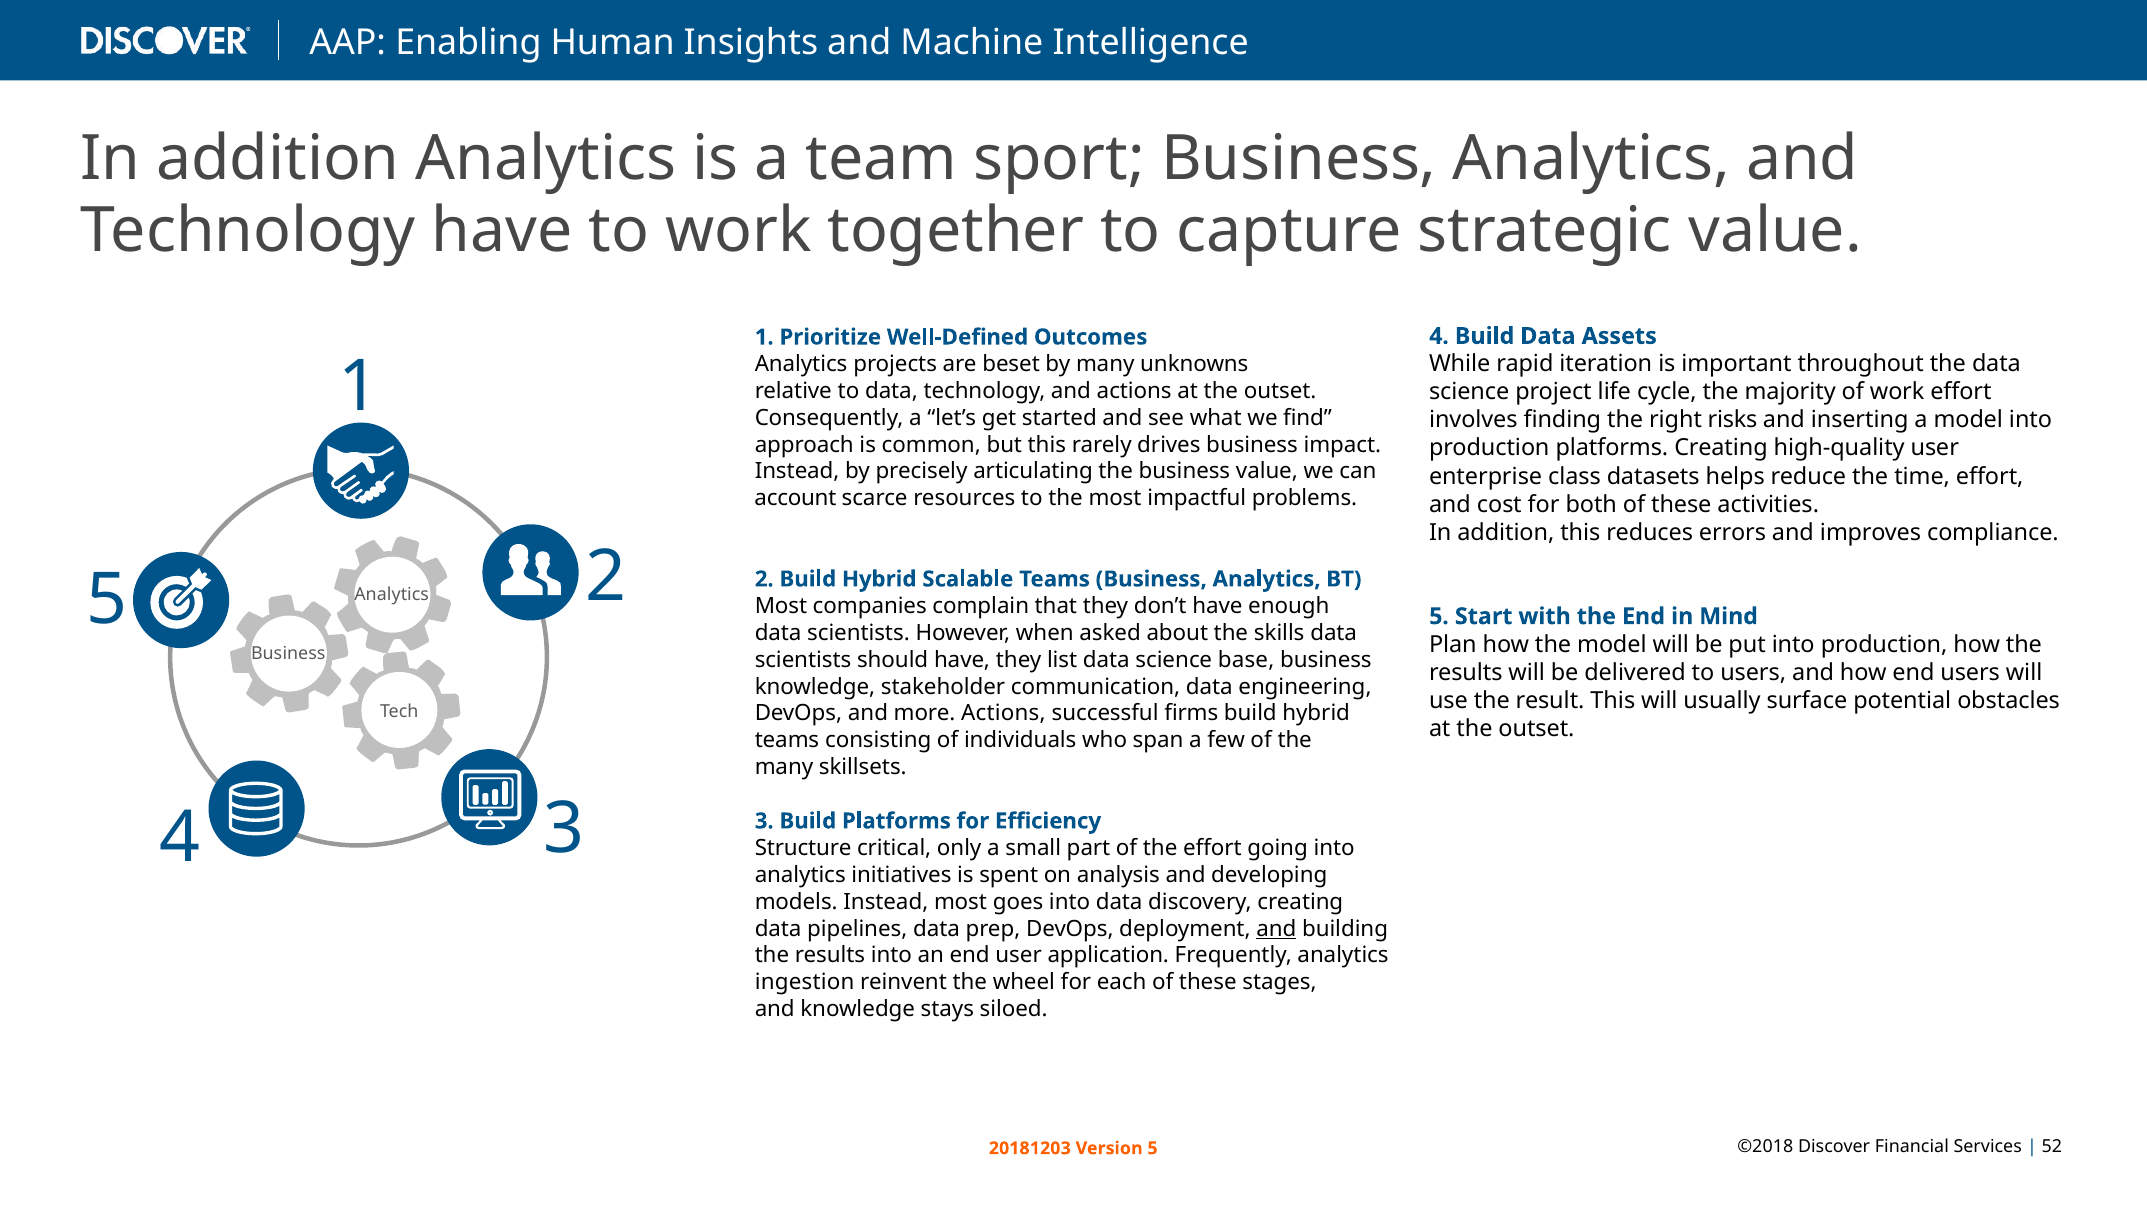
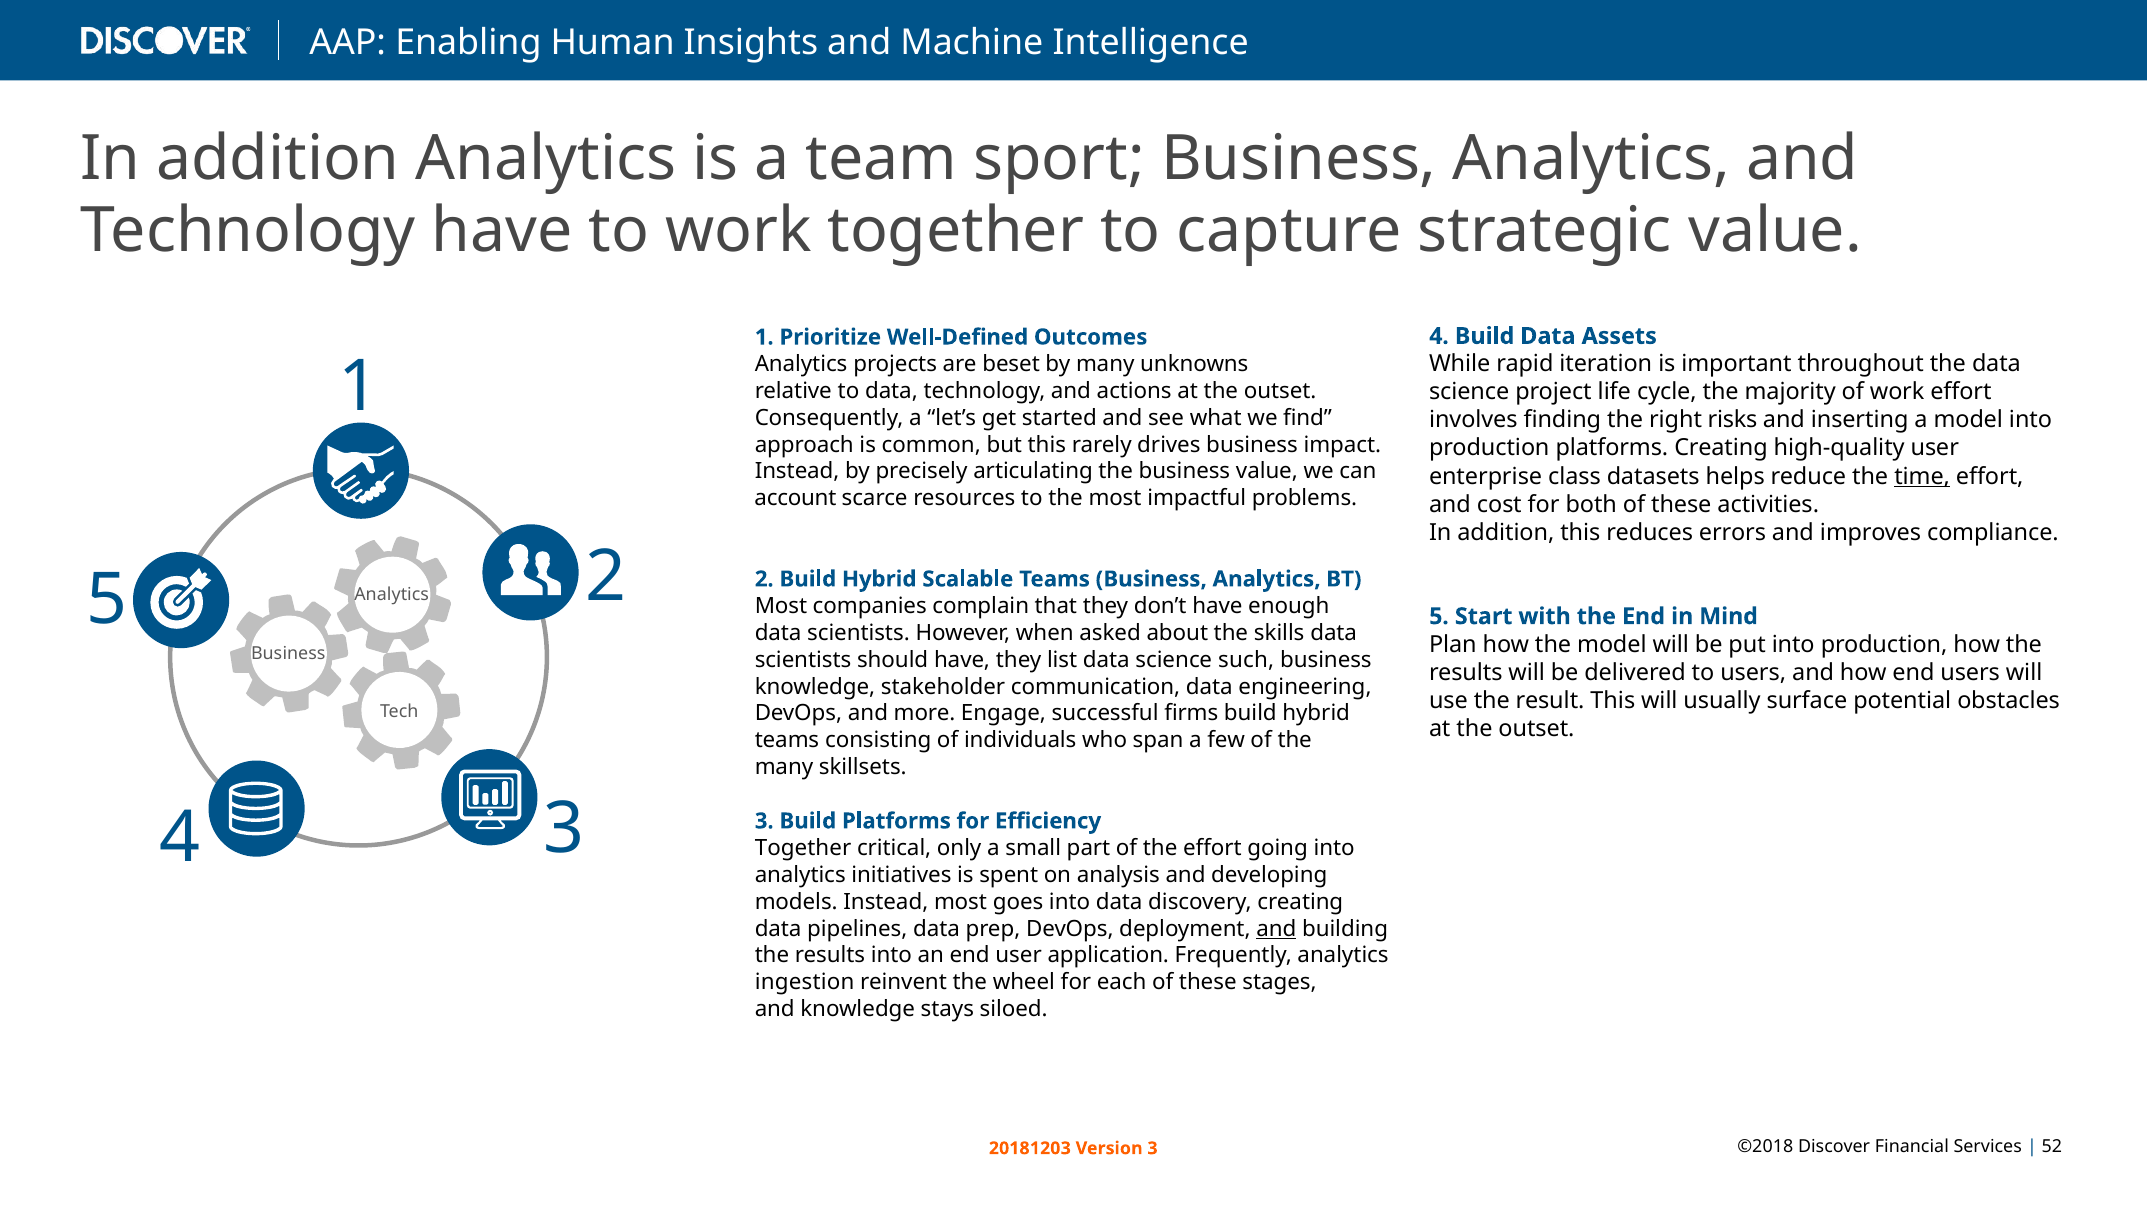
time underline: none -> present (1922, 476)
base: base -> such (1246, 660)
more Actions: Actions -> Engage (1003, 713)
Structure: Structure -> Together (803, 848)
5: 5 -> 3 (1153, 1148)
